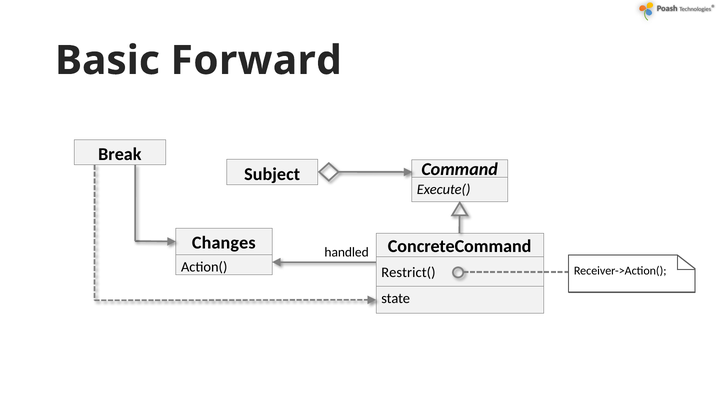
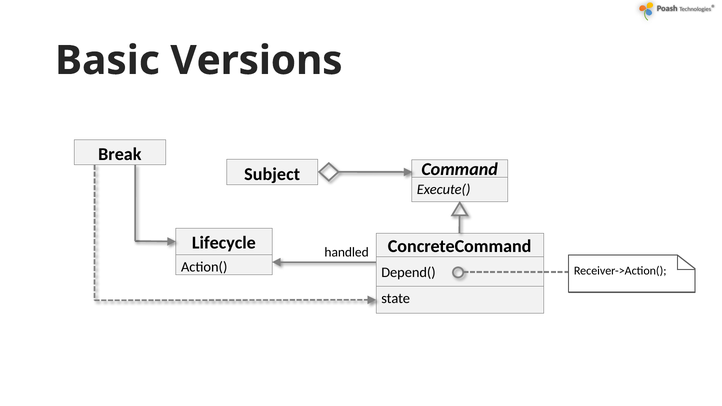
Forward: Forward -> Versions (256, 61)
Changes: Changes -> Lifecycle (224, 243)
Restrict(: Restrict( -> Depend( (408, 273)
